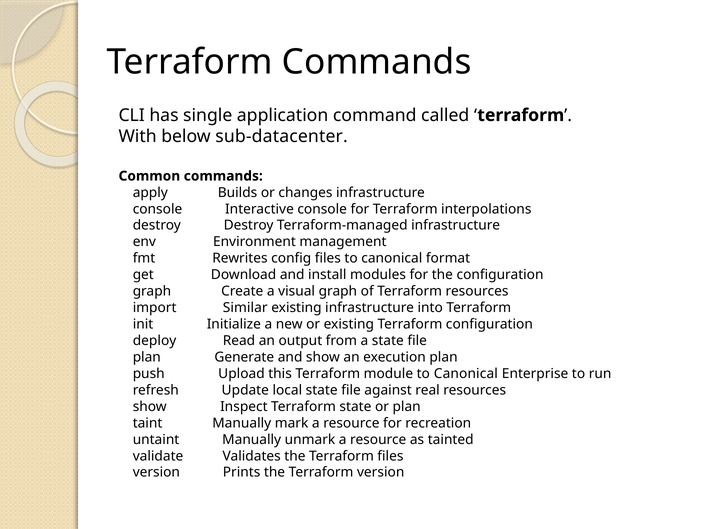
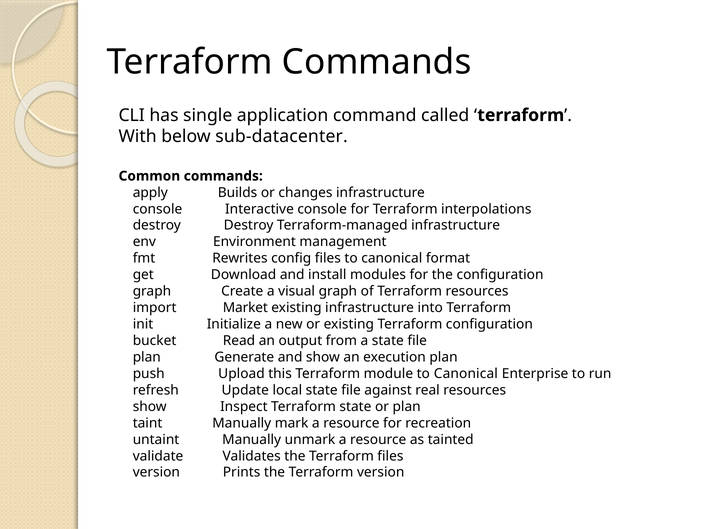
Similar: Similar -> Market (245, 308)
deploy: deploy -> bucket (155, 341)
